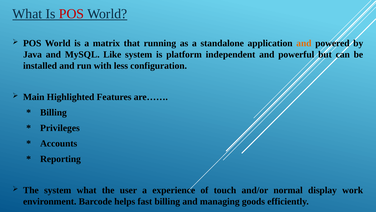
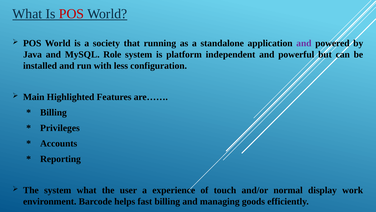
matrix: matrix -> society (106, 43)
and colour: orange -> purple (304, 43)
Like: Like -> Role (112, 54)
